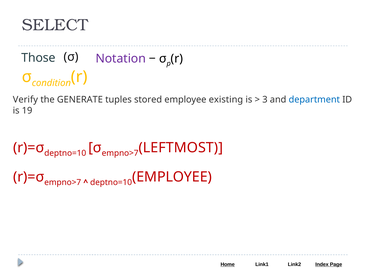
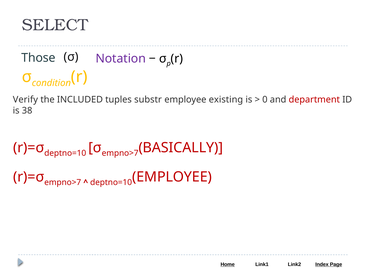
GENERATE: GENERATE -> INCLUDED (80, 99)
stored: stored -> substr (148, 99)
3: 3 -> 0 (265, 99)
department colour: blue -> red (314, 99)
19: 19 -> 38 (27, 110)
LEFTMOST: LEFTMOST -> BASICALLY (181, 147)
